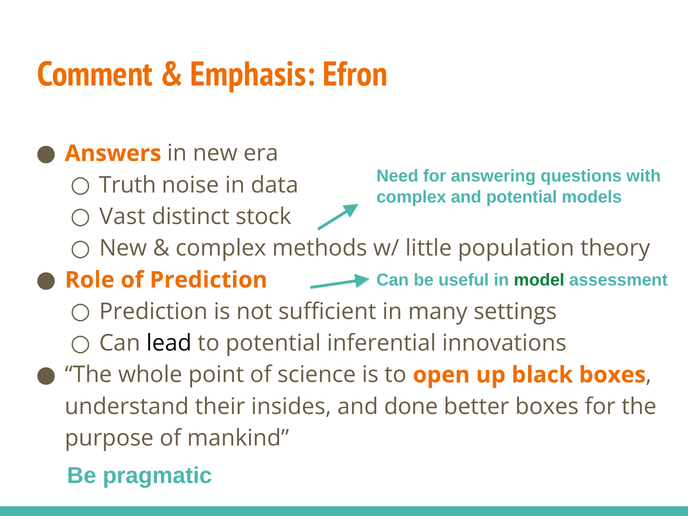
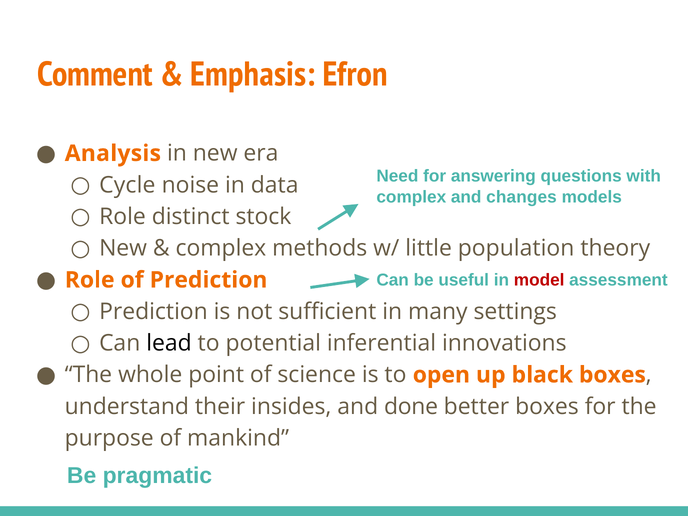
Answers: Answers -> Analysis (113, 153)
Truth: Truth -> Cycle (127, 185)
and potential: potential -> changes (522, 197)
Vast: Vast -> Role (122, 217)
model colour: green -> red (539, 280)
